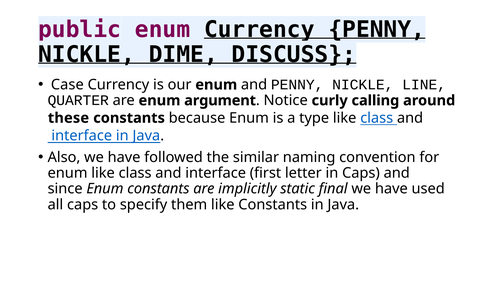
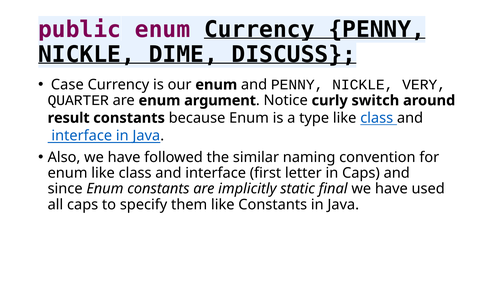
LINE: LINE -> VERY (424, 85)
calling: calling -> switch (375, 100)
these: these -> result (69, 118)
